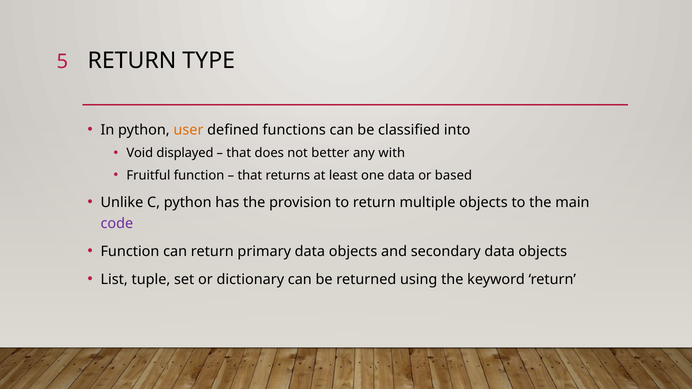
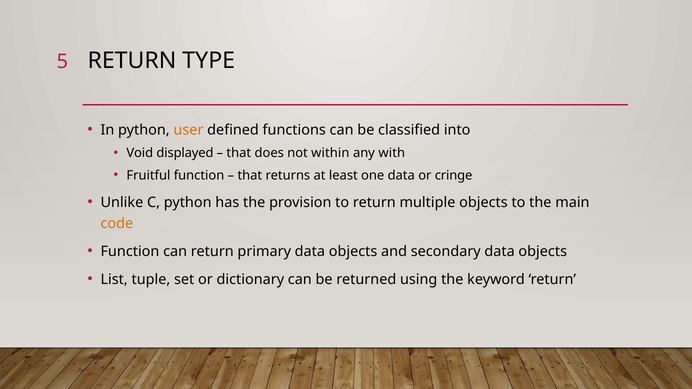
better: better -> within (330, 153)
based: based -> cringe (454, 175)
code colour: purple -> orange (117, 223)
